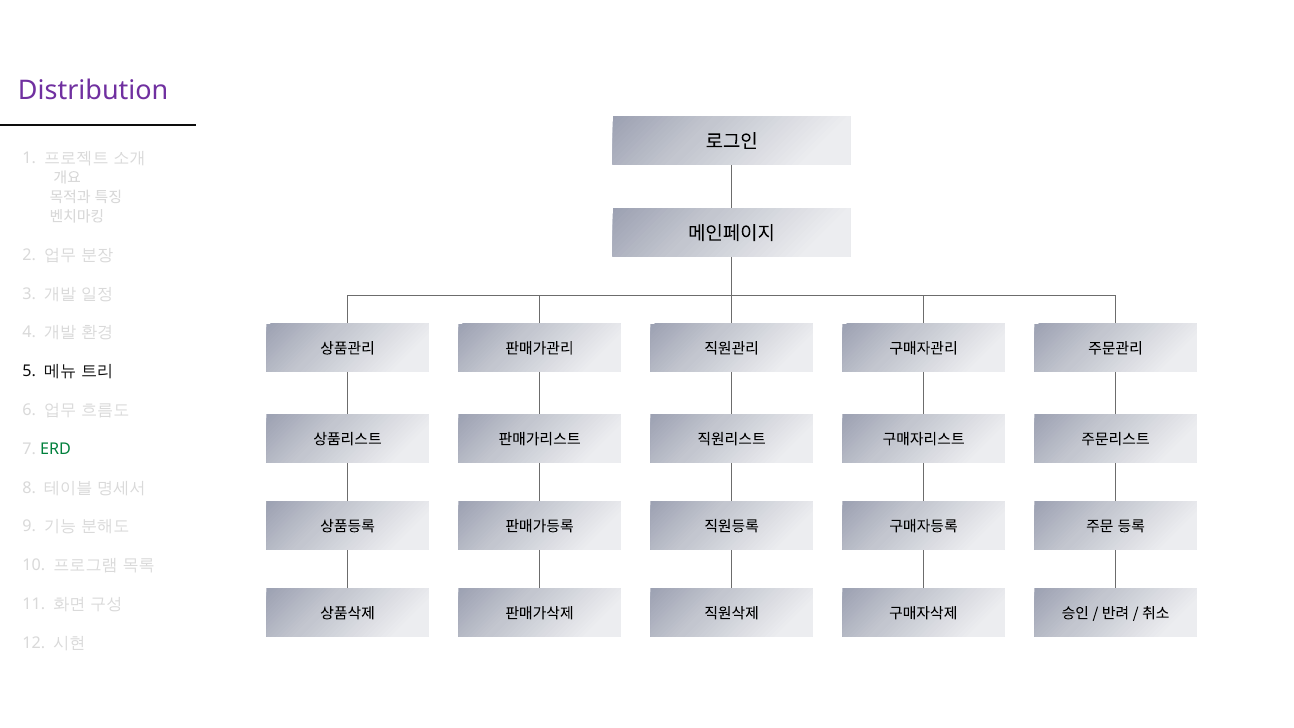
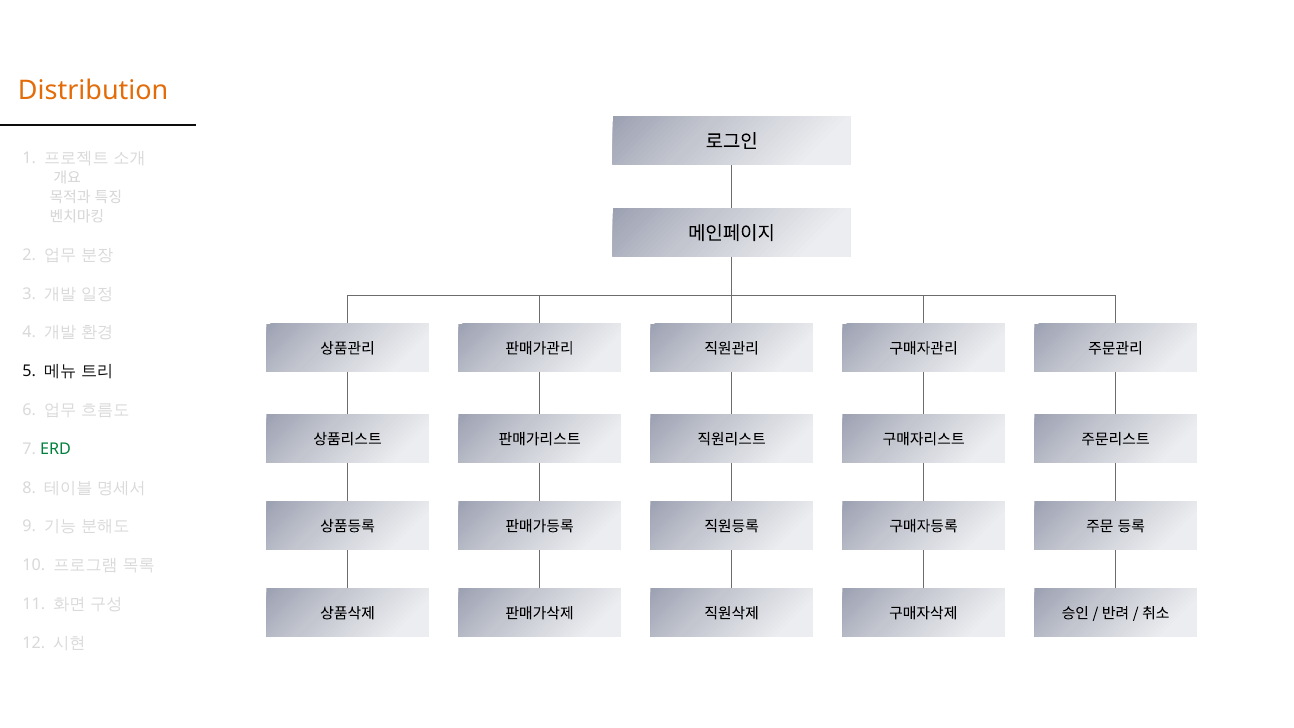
Distribution colour: purple -> orange (93, 91)
